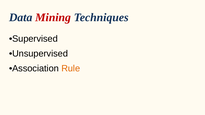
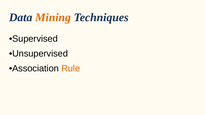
Mining colour: red -> orange (53, 17)
